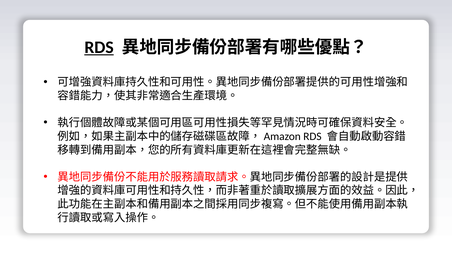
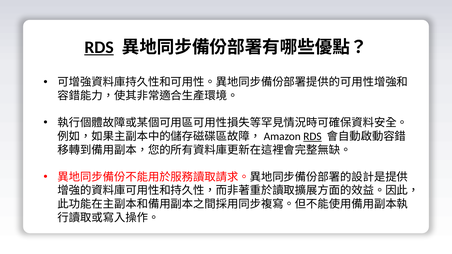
RDS underline: none -> present (312, 137)
